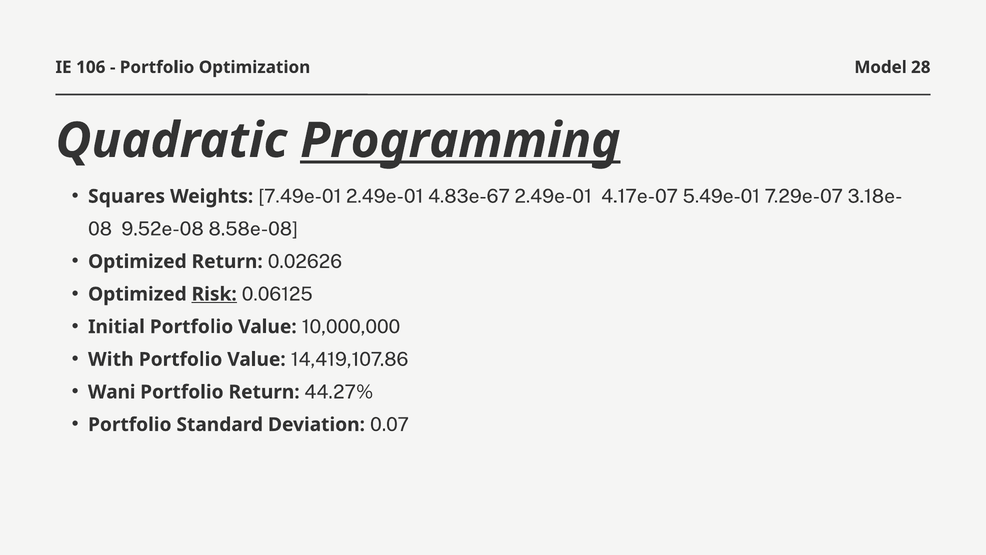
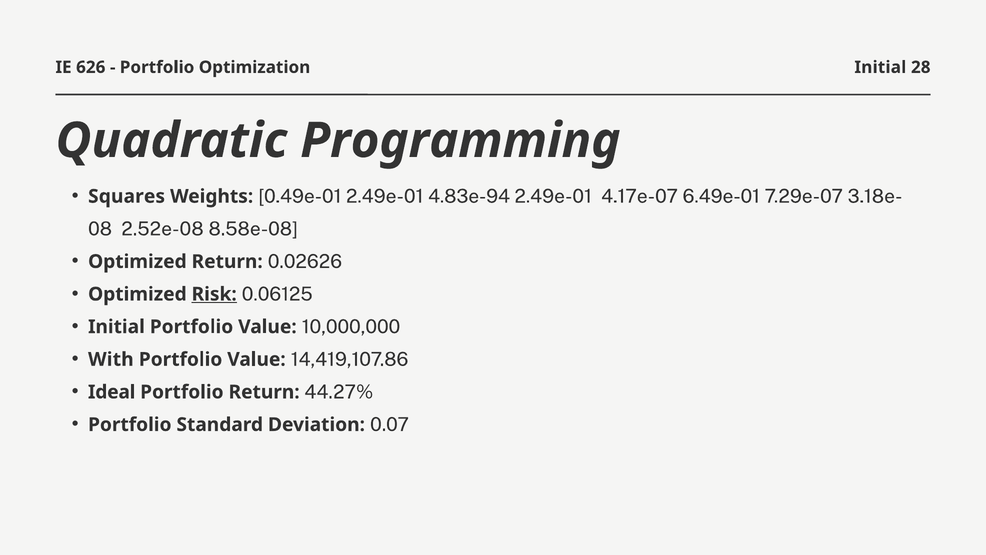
106: 106 -> 626 (91, 67)
Optimization Model: Model -> Initial (880, 67)
Programming underline: present -> none (460, 141)
7.49e-01: 7.49e-01 -> 0.49e-01 (300, 196)
4.83e-67: 4.83e-67 -> 4.83e-94 (469, 196)
5.49e-01: 5.49e-01 -> 6.49e-01 (721, 196)
9.52e-08: 9.52e-08 -> 2.52e-08 (163, 229)
Wani: Wani -> Ideal (112, 392)
